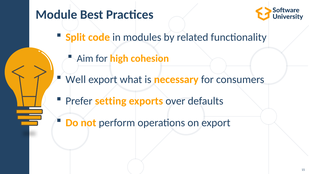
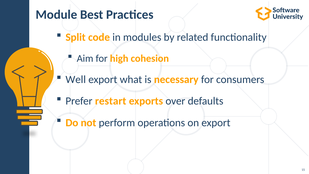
setting: setting -> restart (111, 101)
